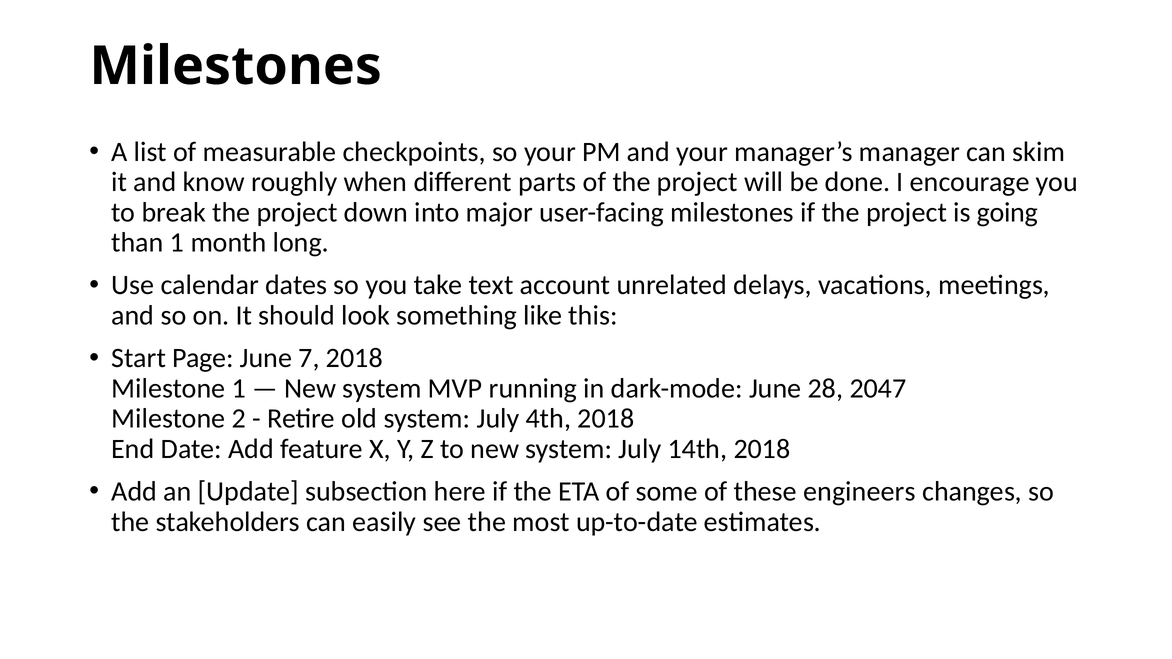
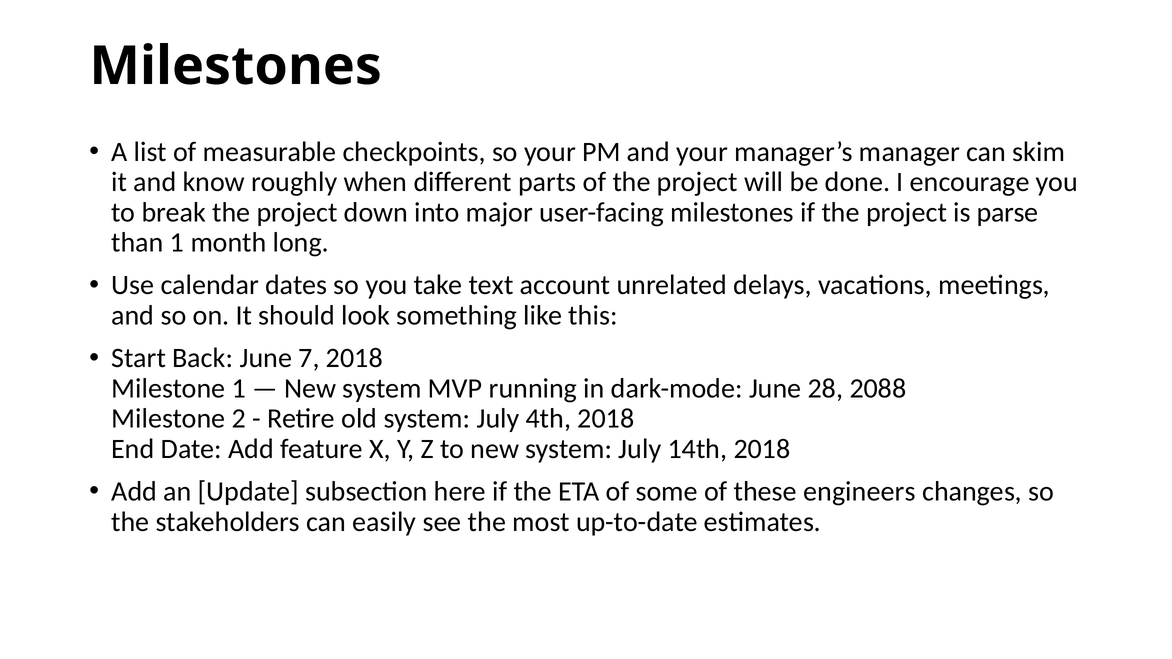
going: going -> parse (1008, 212)
Page: Page -> Back (203, 358)
2047: 2047 -> 2088 (878, 388)
